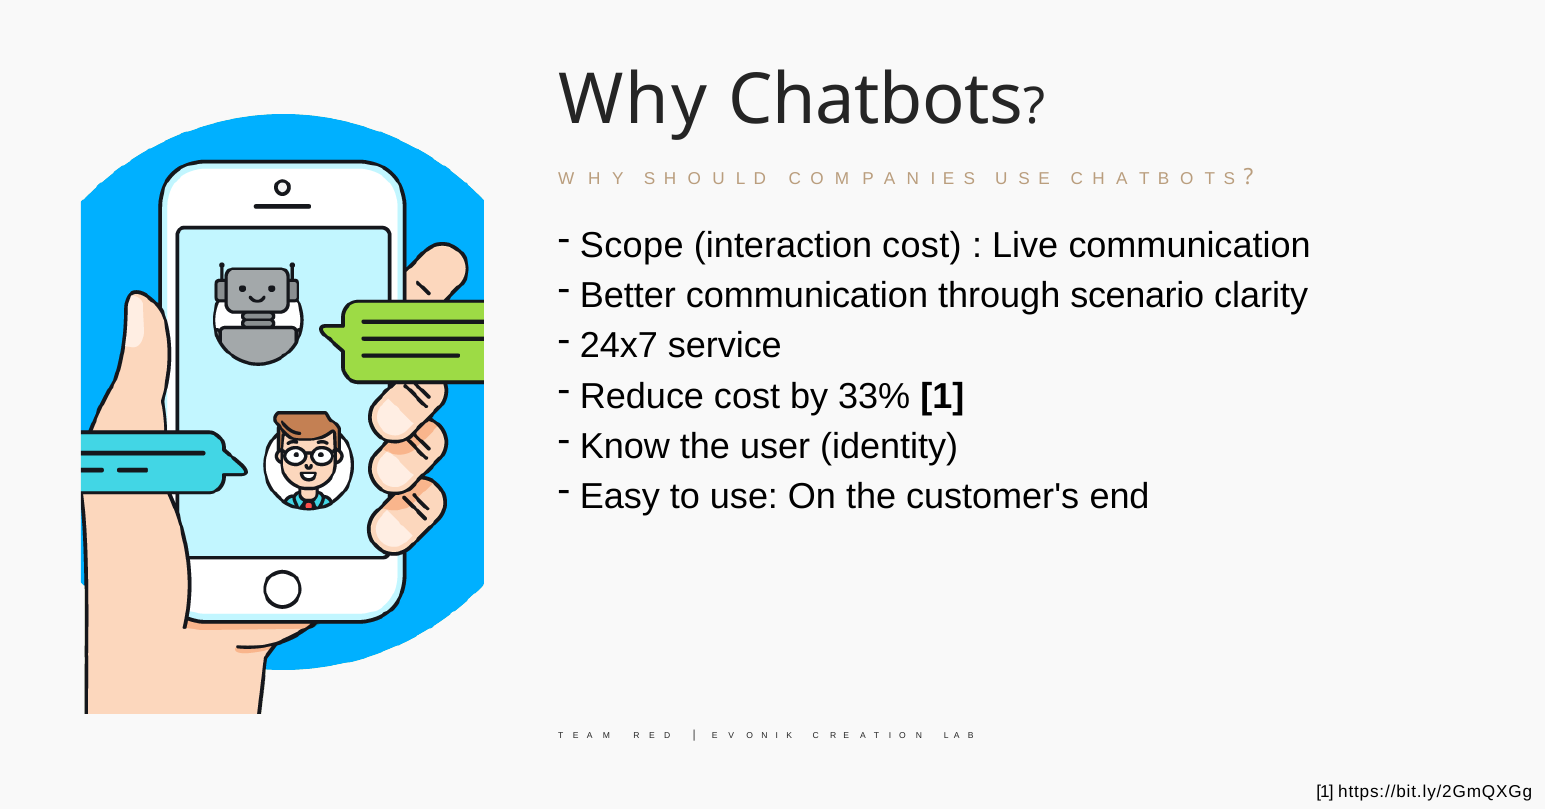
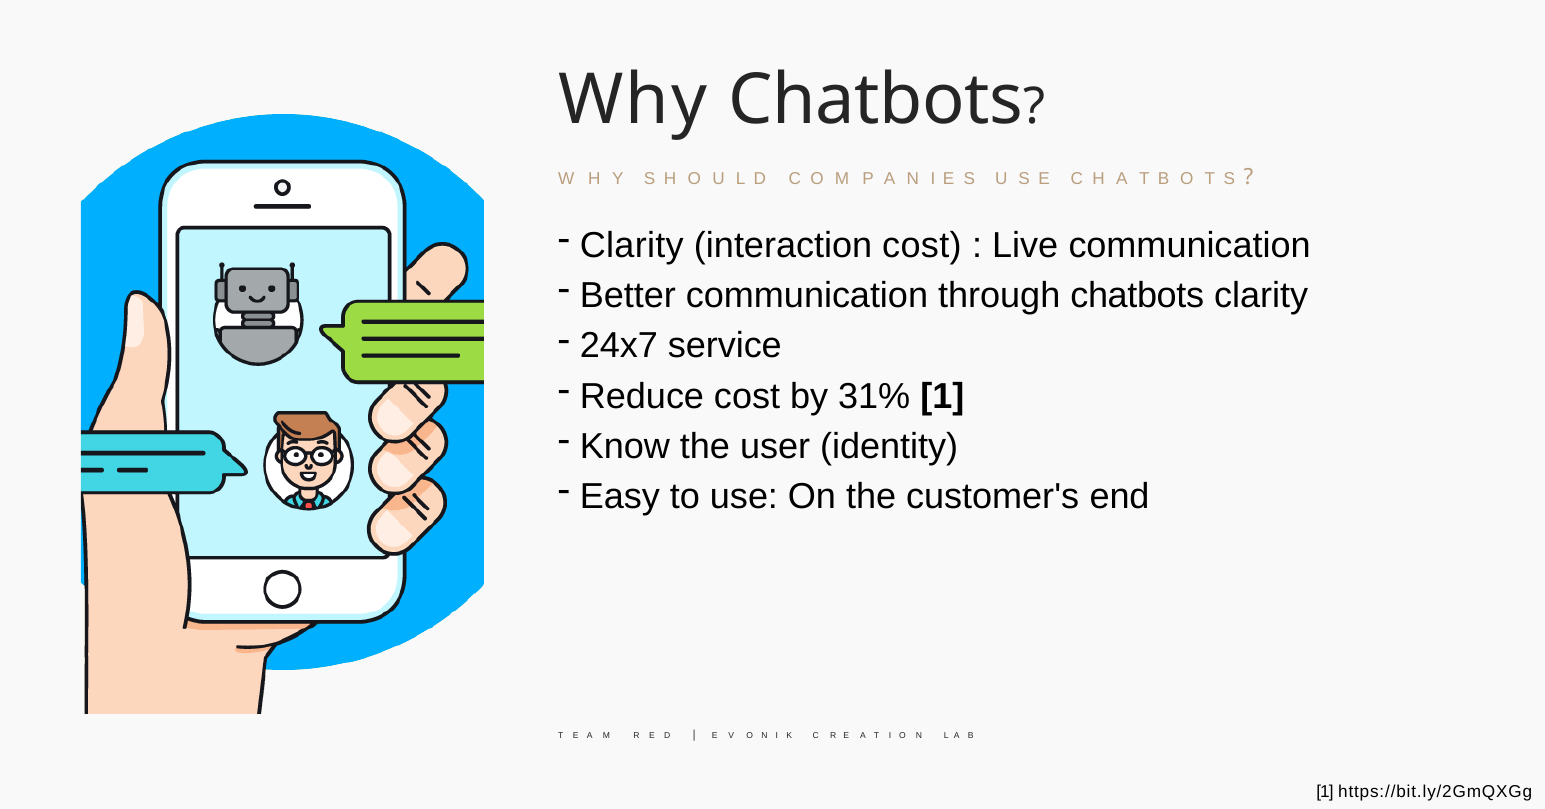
Scope: Scope -> Clarity (632, 245)
through scenario: scenario -> chatbots (1137, 296)
33%: 33% -> 31% (874, 396)
